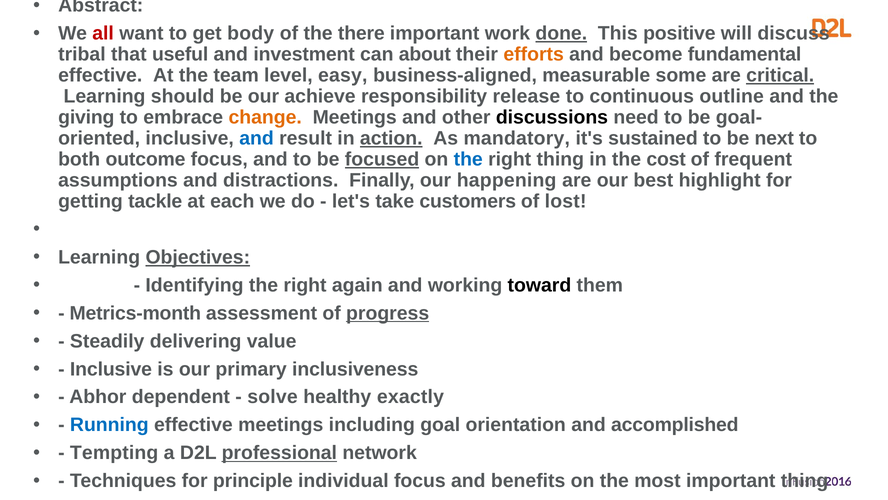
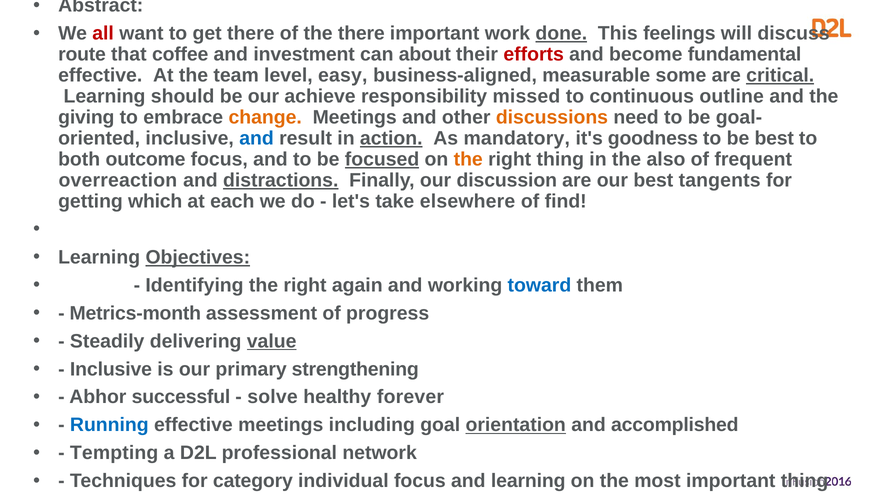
get body: body -> there (251, 33)
positive: positive -> feelings (679, 33)
tribal: tribal -> route (82, 54)
useful: useful -> coffee (180, 54)
efforts colour: orange -> red (534, 54)
release: release -> missed (526, 96)
discussions colour: black -> orange (552, 117)
sustained: sustained -> goodness (653, 138)
be next: next -> best (774, 138)
the colour: blue -> orange (468, 159)
cost: cost -> also (666, 159)
assumptions: assumptions -> overreaction (118, 180)
distractions underline: none -> present (281, 180)
happening: happening -> discussion (507, 180)
highlight: highlight -> tangents (720, 180)
tackle: tackle -> which (155, 201)
customers: customers -> elsewhere (468, 201)
lost: lost -> find (566, 201)
toward colour: black -> blue (539, 285)
progress underline: present -> none (388, 313)
value underline: none -> present (272, 341)
inclusiveness: inclusiveness -> strengthening (355, 369)
dependent: dependent -> successful (181, 397)
exactly: exactly -> forever (410, 397)
orientation underline: none -> present (516, 425)
professional underline: present -> none (279, 453)
principle: principle -> category (253, 480)
and benefits: benefits -> learning (528, 480)
